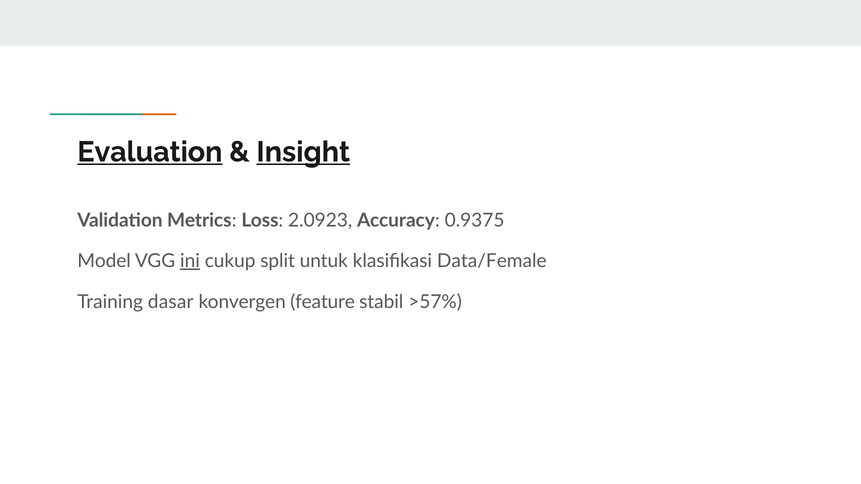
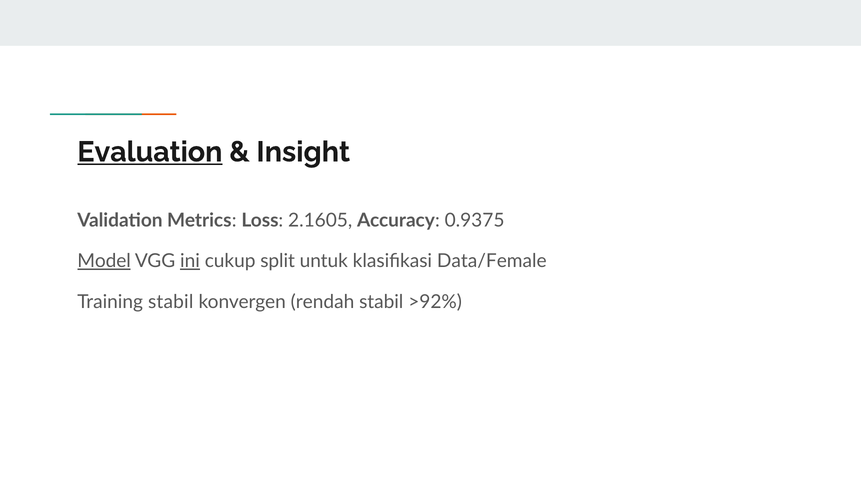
Insight underline: present -> none (303, 152)
2.0923: 2.0923 -> 2.1605 (320, 221)
Model underline: none -> present (104, 261)
Training dasar: dasar -> stabil (171, 302)
feature: feature -> rendah (322, 302)
>57%: >57% -> >92% (435, 302)
